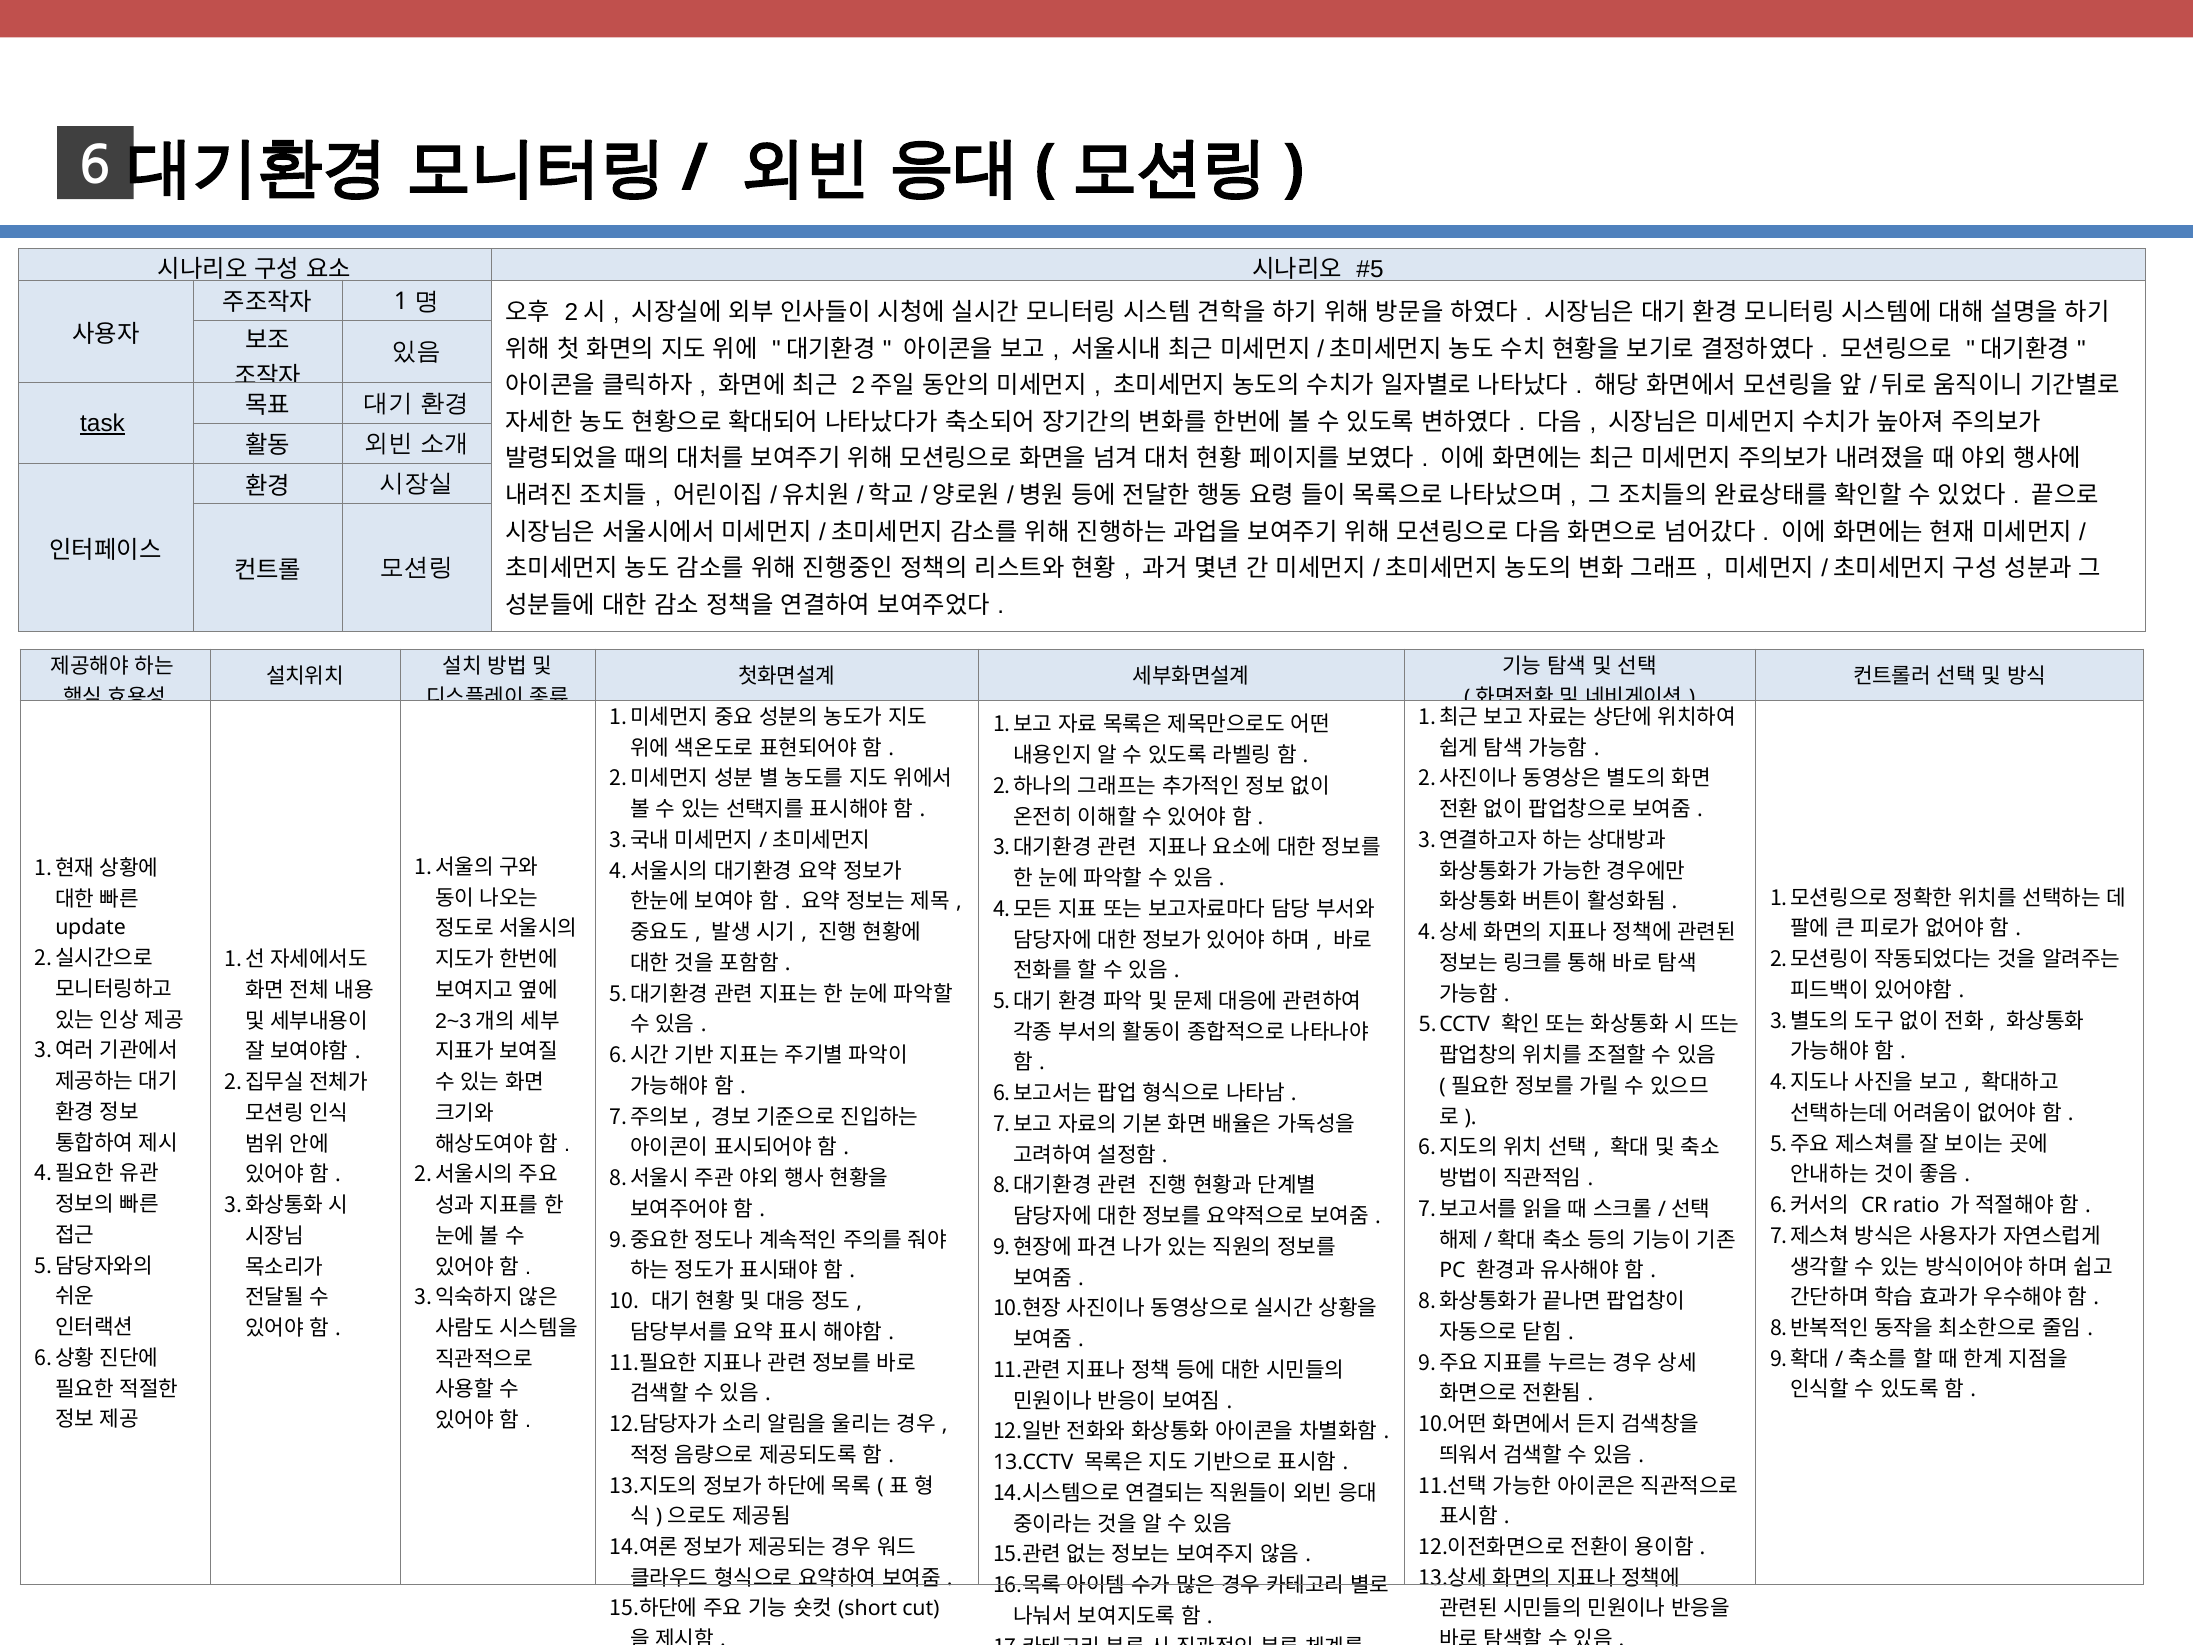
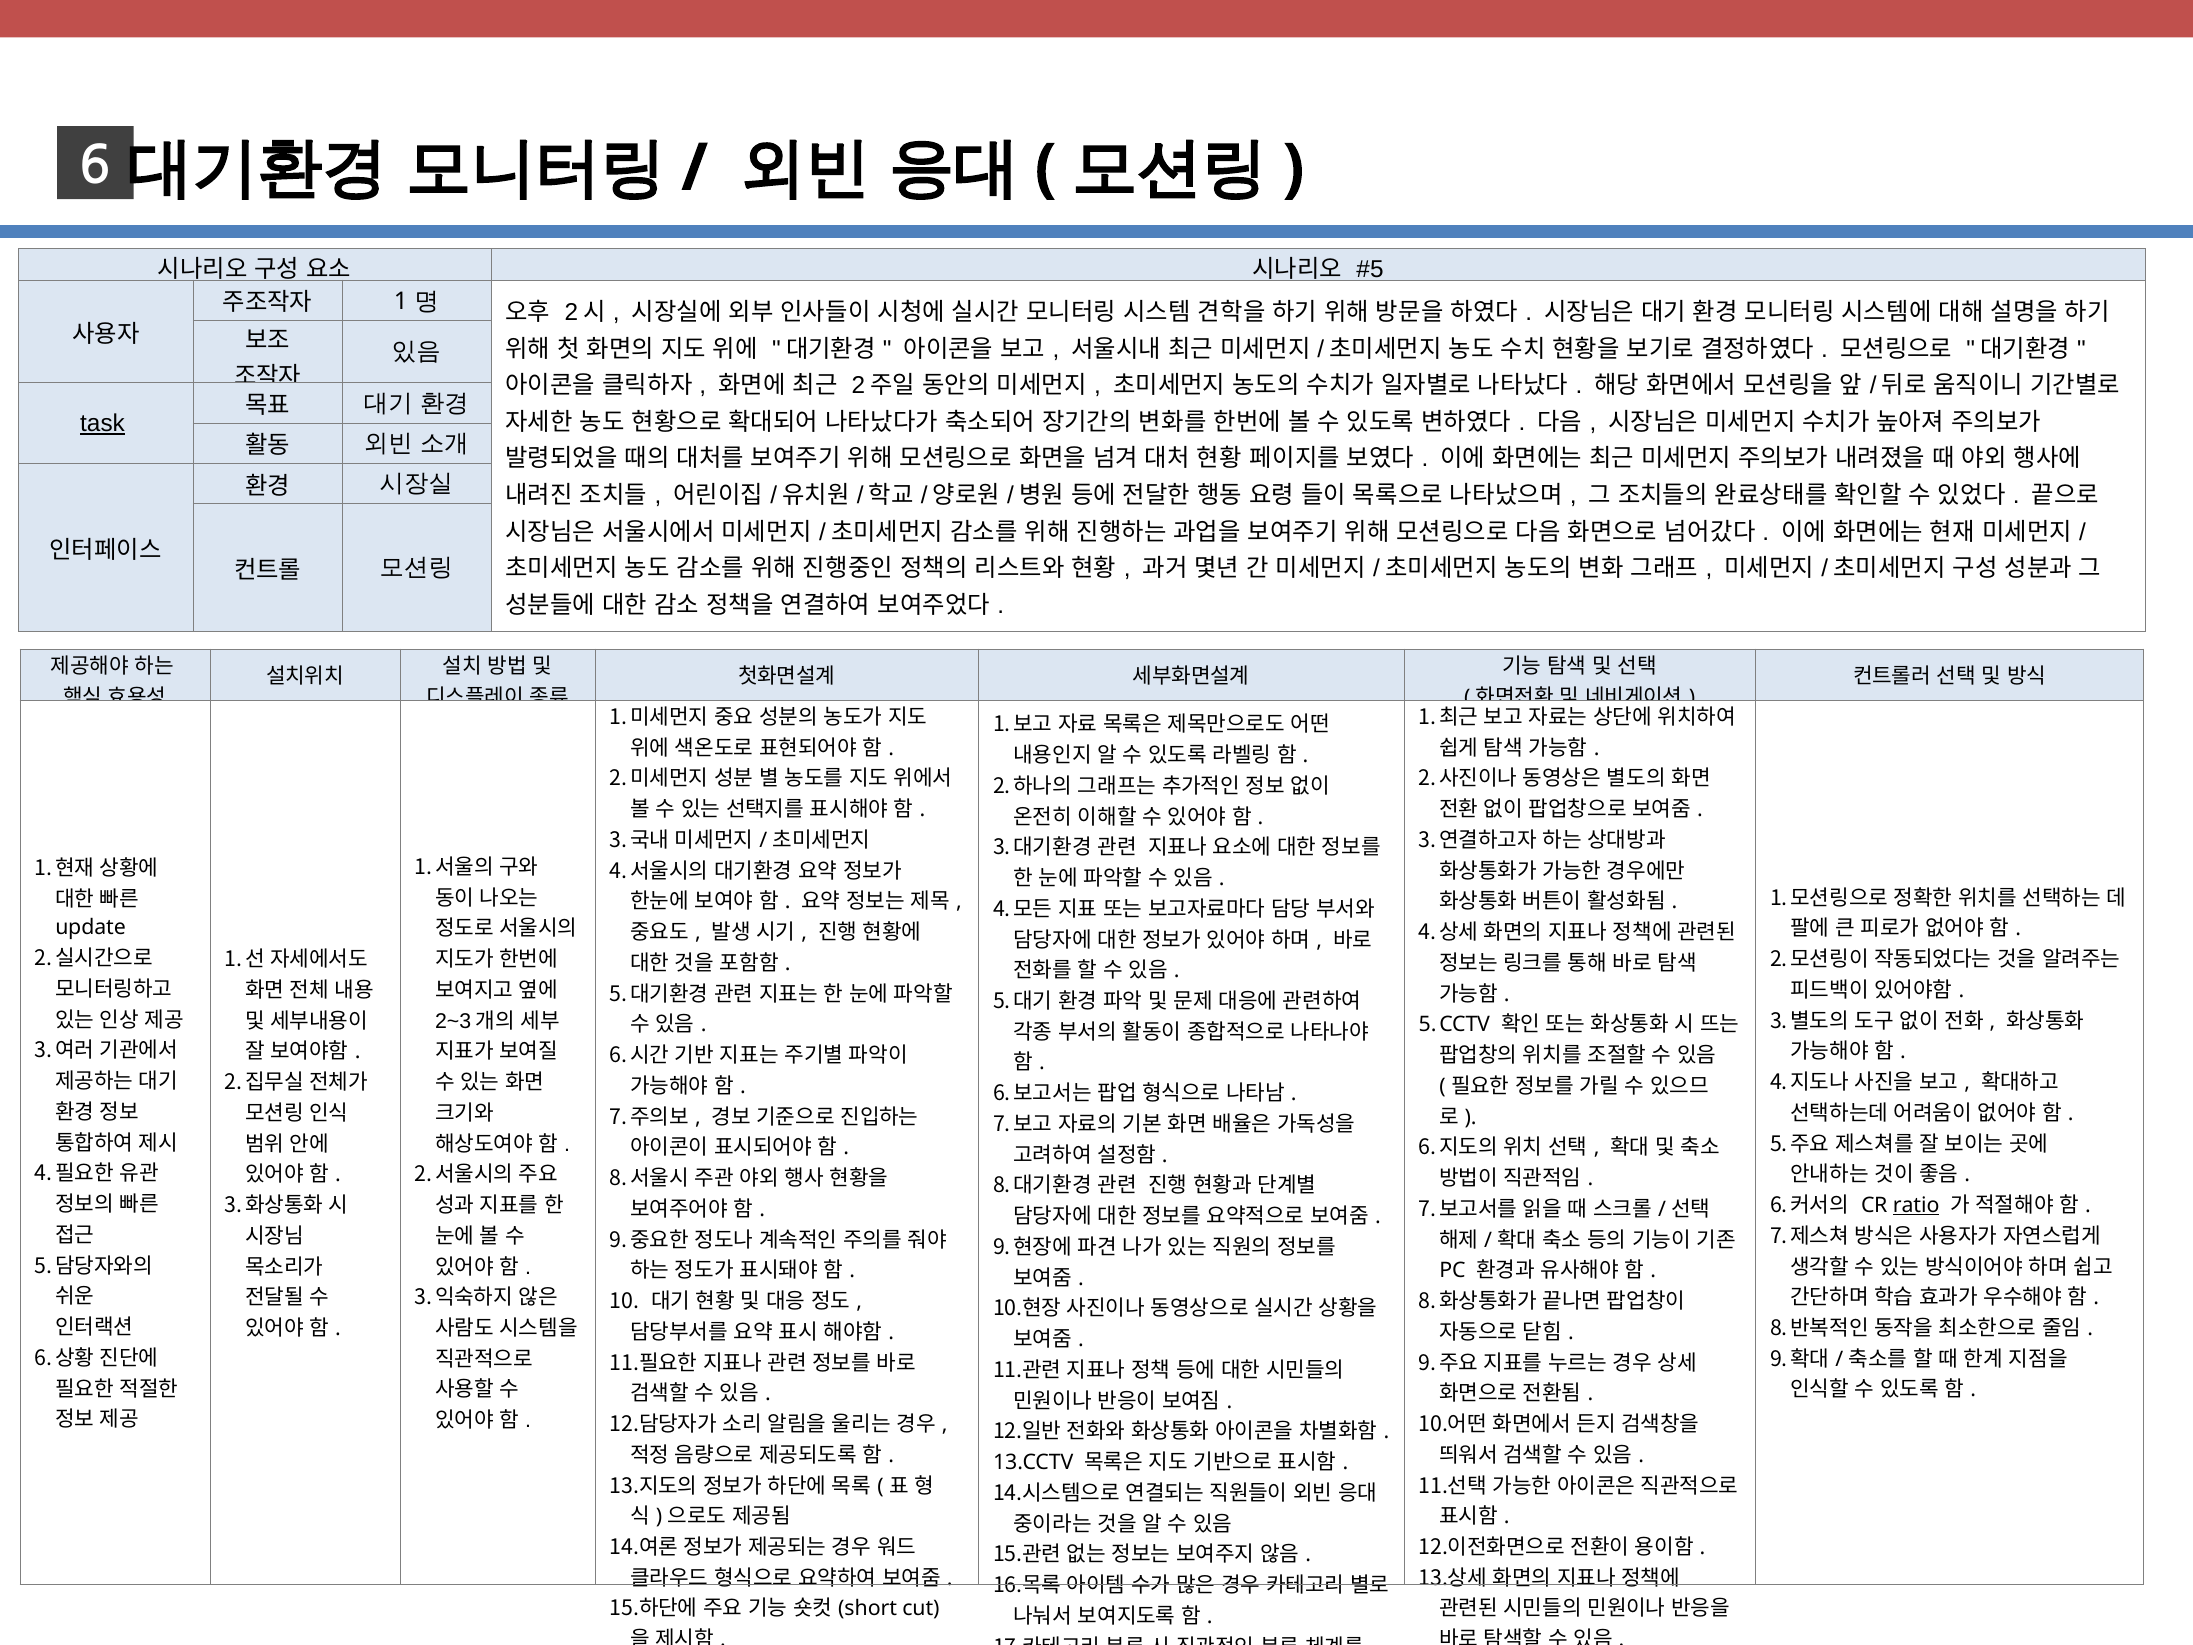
ratio underline: none -> present (1916, 1205)
